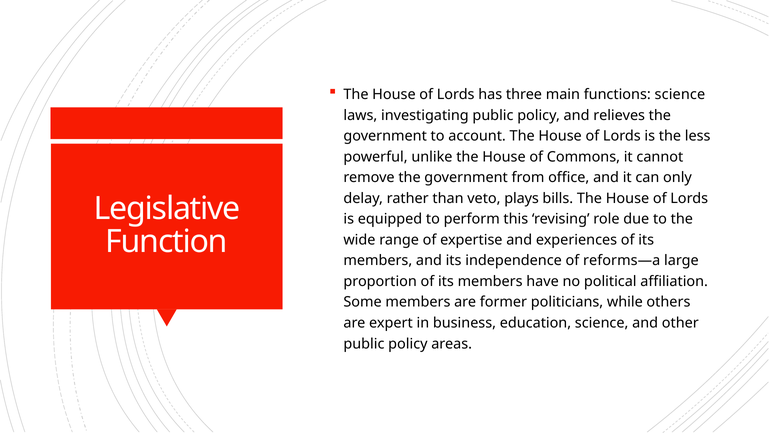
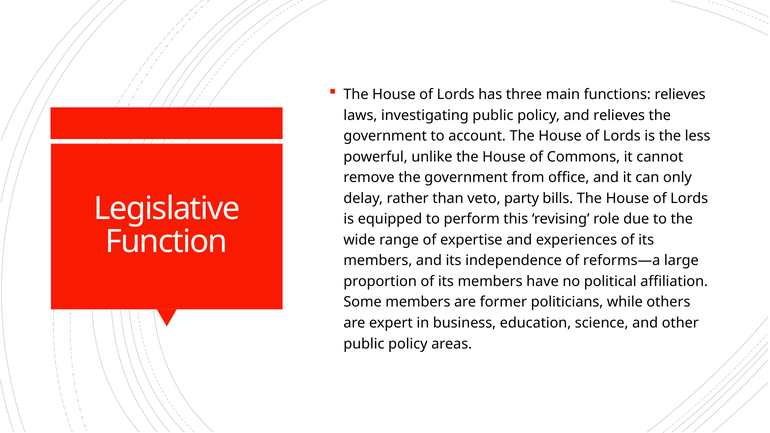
functions science: science -> relieves (680, 95)
plays: plays -> party (522, 198)
